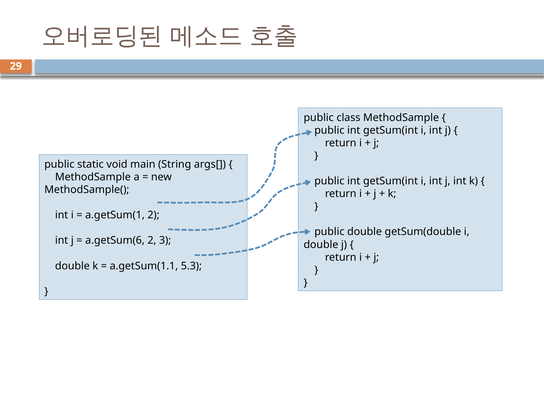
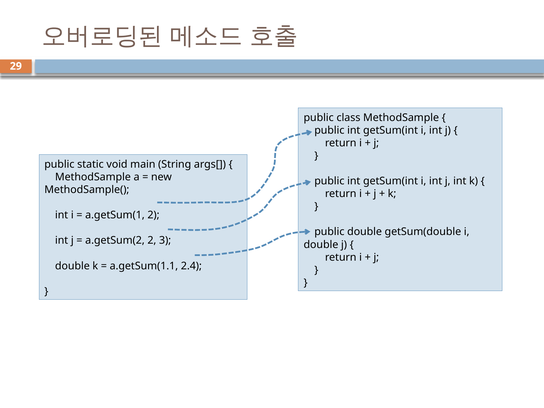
a.getSum(6: a.getSum(6 -> a.getSum(2 (115, 240)
5.3: 5.3 -> 2.4 (191, 266)
